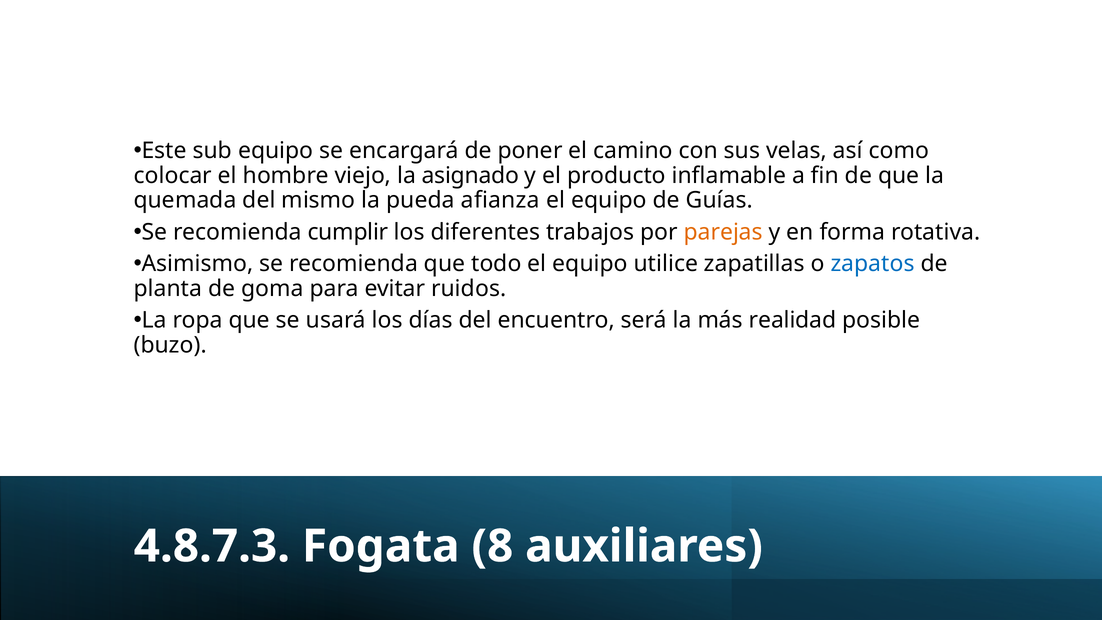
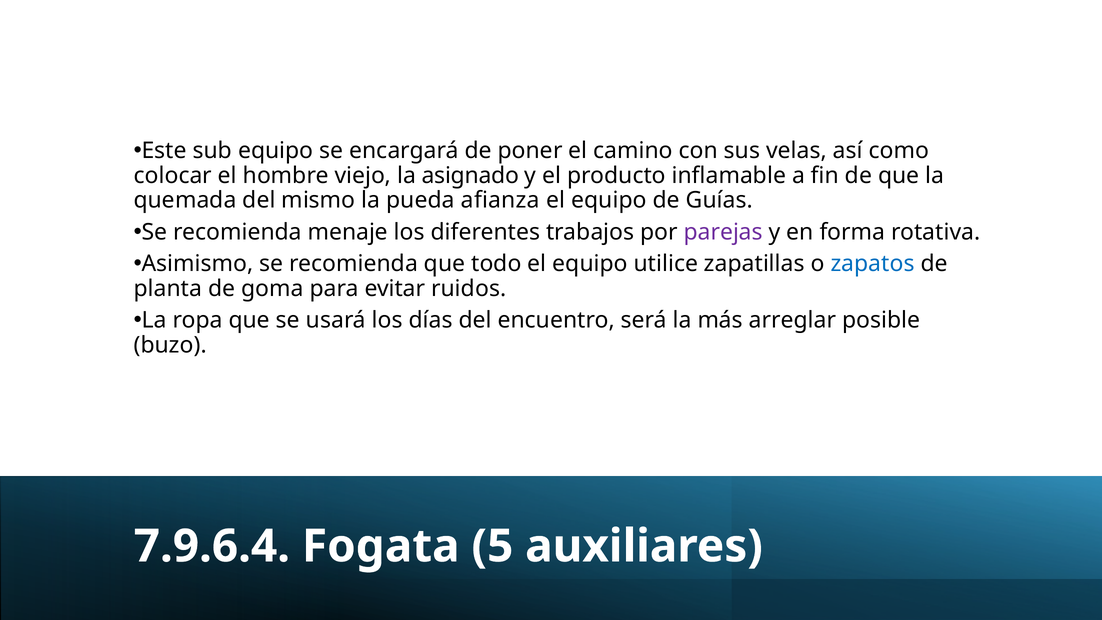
cumplir: cumplir -> menaje (348, 232)
parejas colour: orange -> purple (723, 232)
realidad: realidad -> arreglar (793, 320)
4.8.7.3: 4.8.7.3 -> 7.9.6.4 (212, 546)
8: 8 -> 5 (492, 546)
